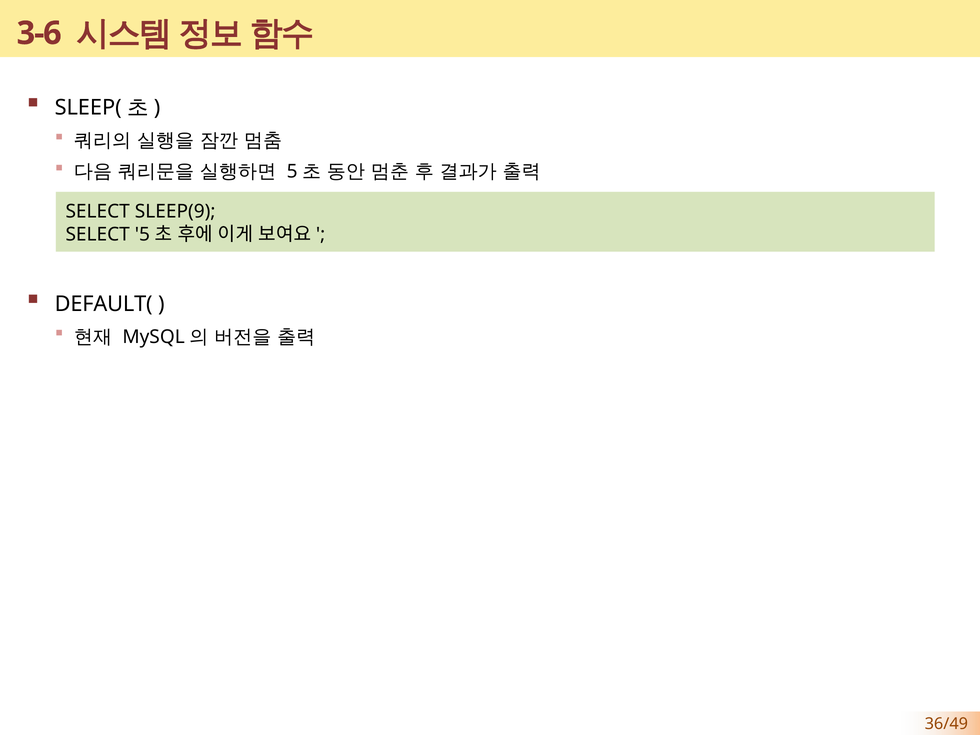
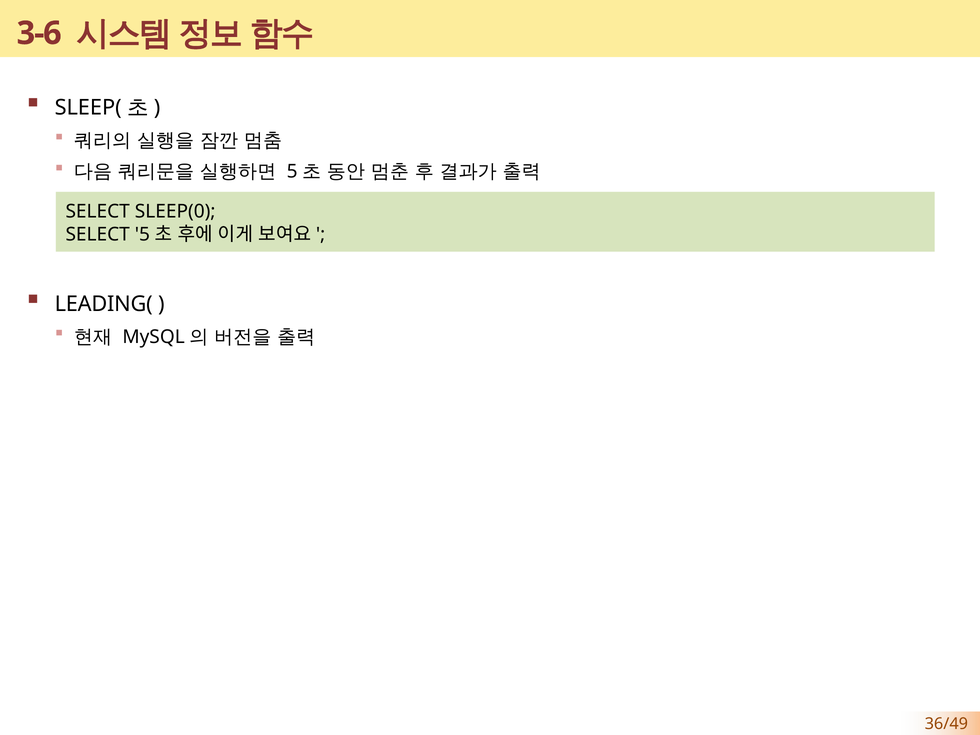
SLEEP(9: SLEEP(9 -> SLEEP(0 (175, 212)
DEFAULT(: DEFAULT( -> LEADING( (104, 304)
